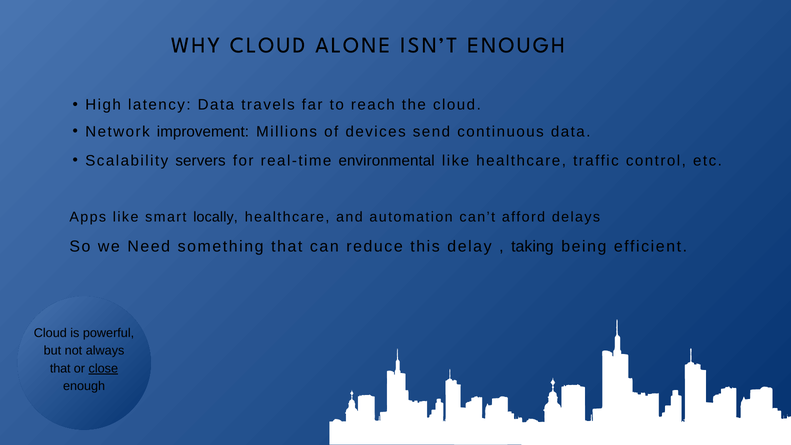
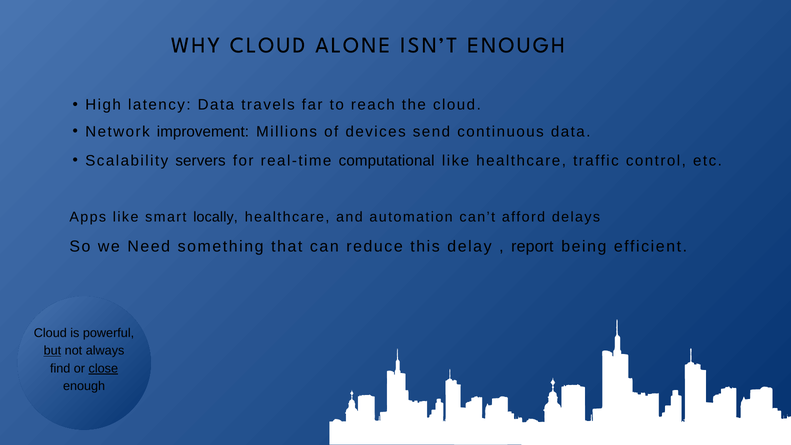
environmental: environmental -> computational (387, 161)
taking: taking -> report (532, 247)
but underline: none -> present (52, 351)
that: that -> find (60, 368)
